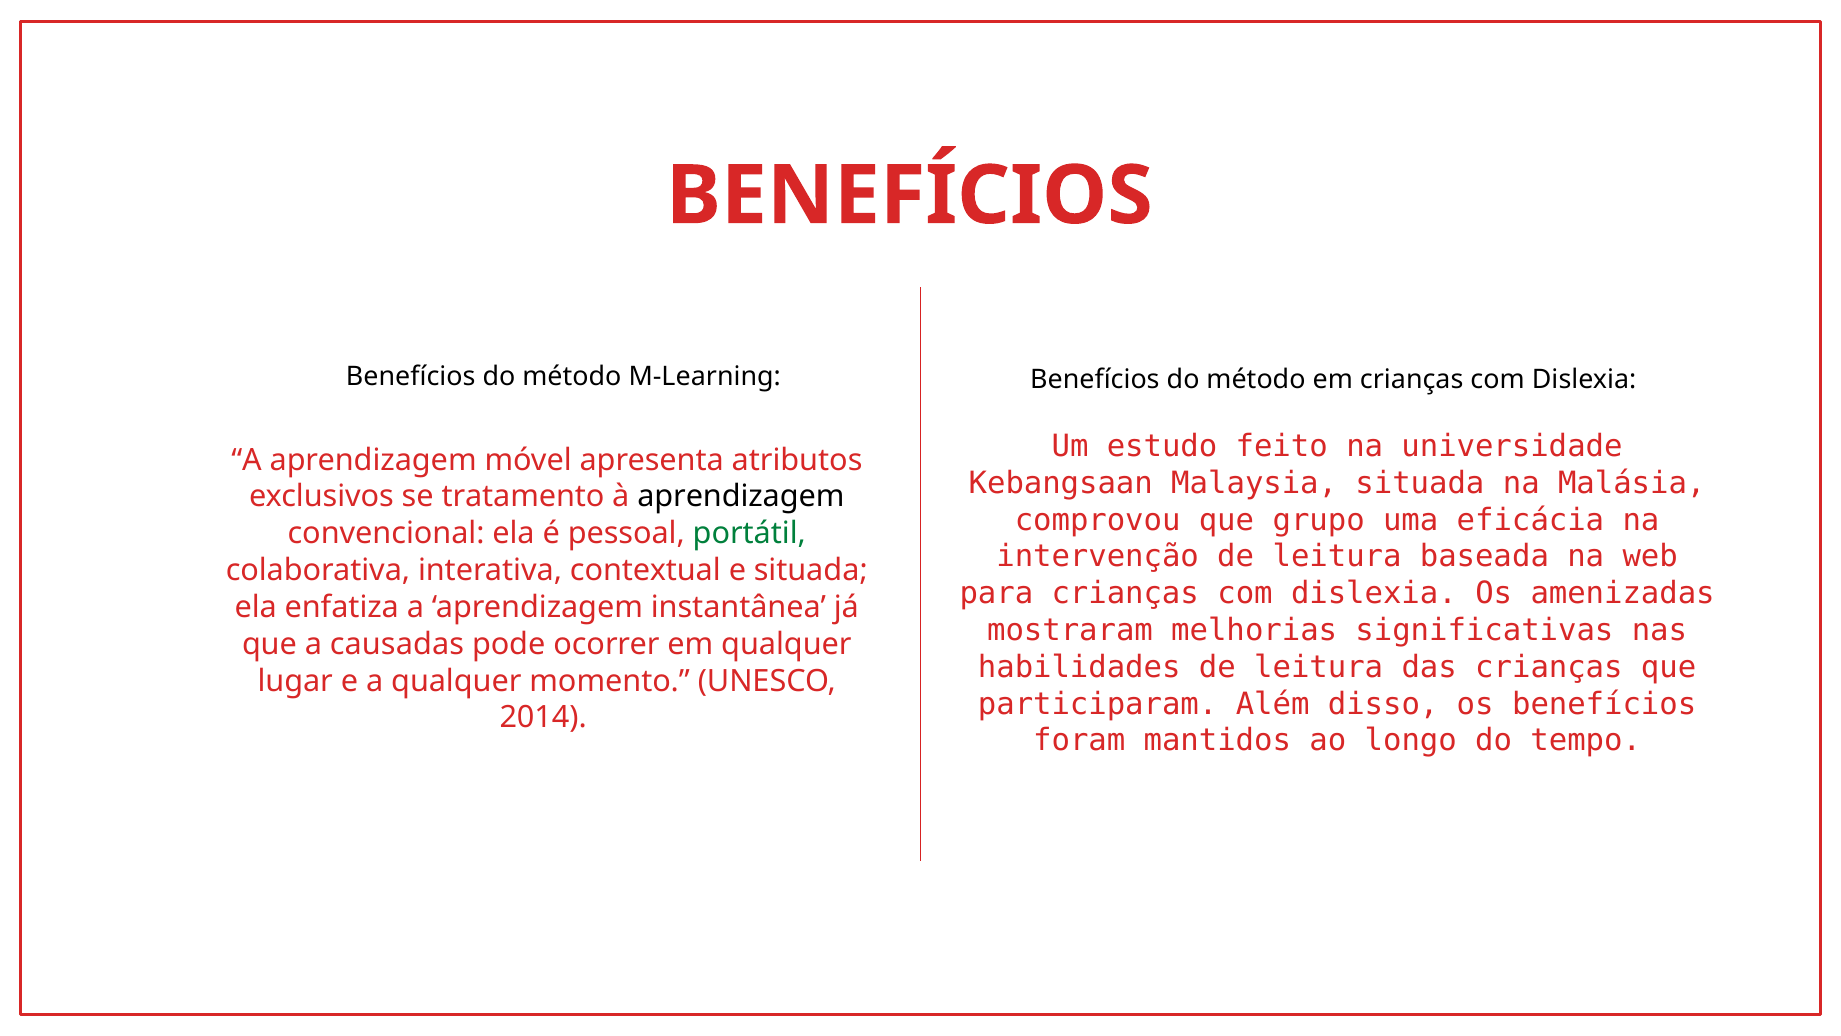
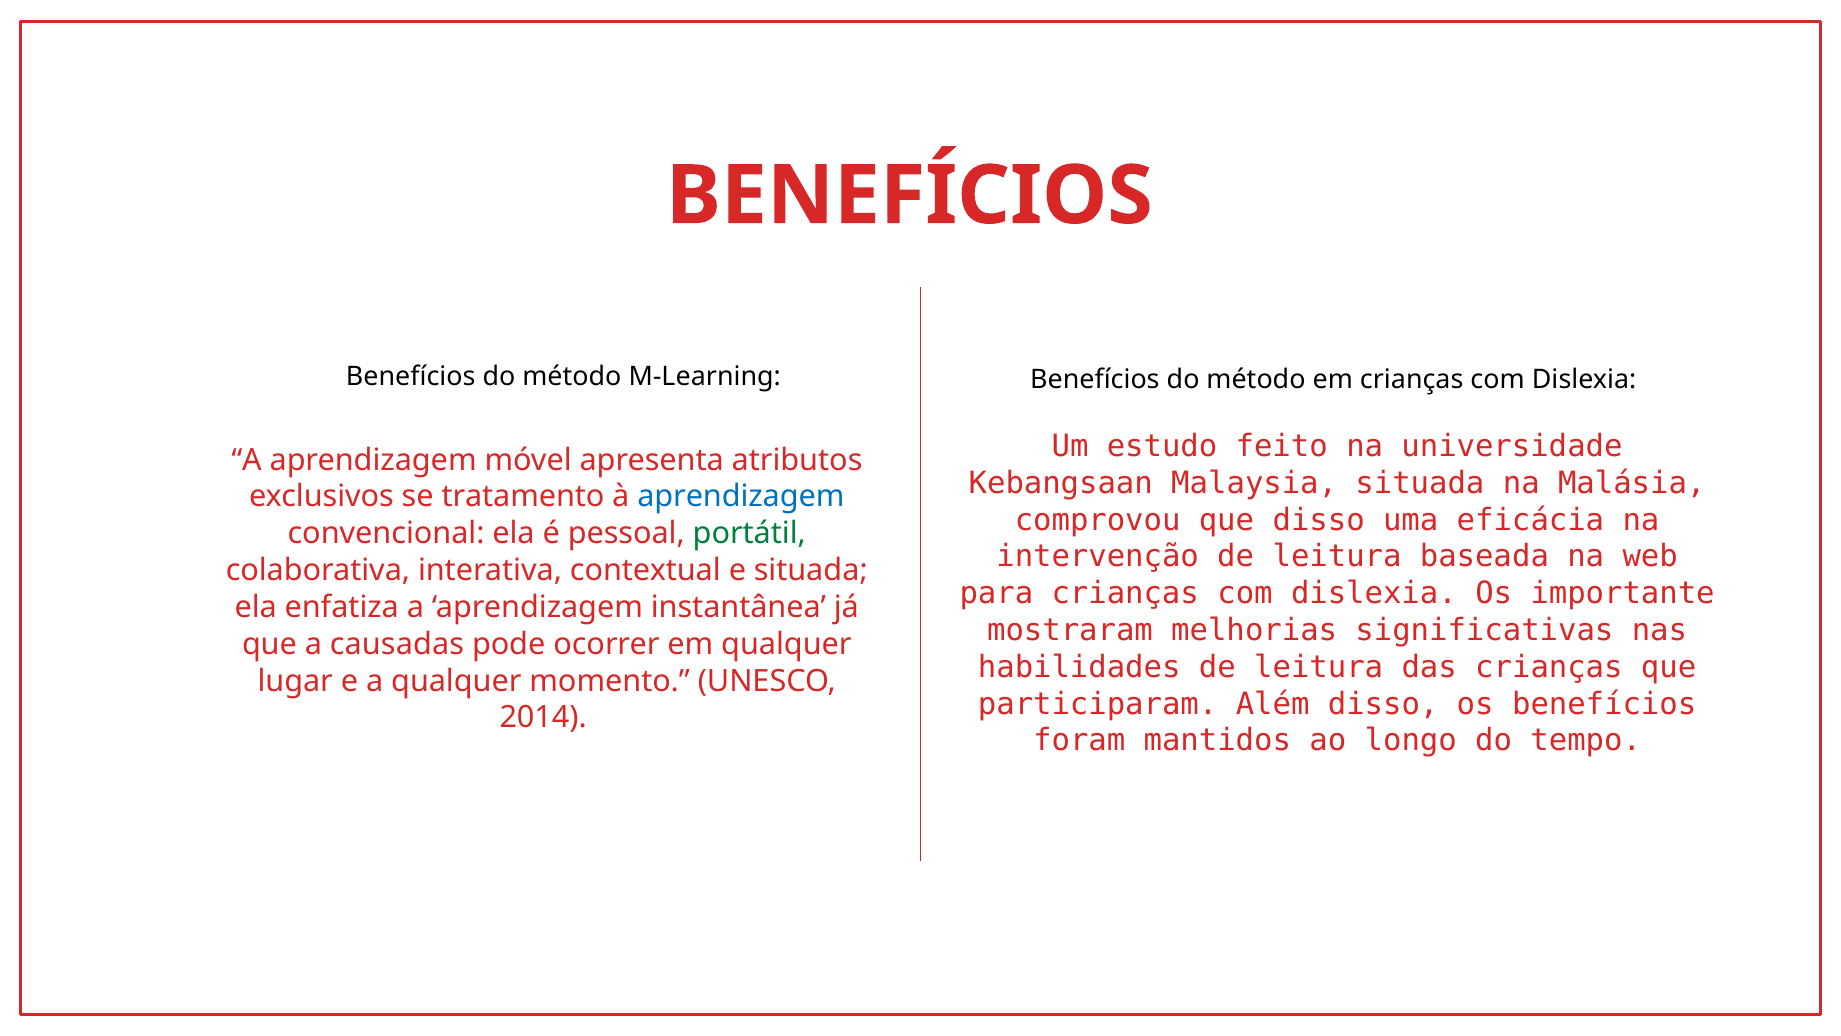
aprendizagem colour: black -> blue (741, 497)
que grupo: grupo -> disso (1319, 520)
amenizadas: amenizadas -> importante (1623, 593)
